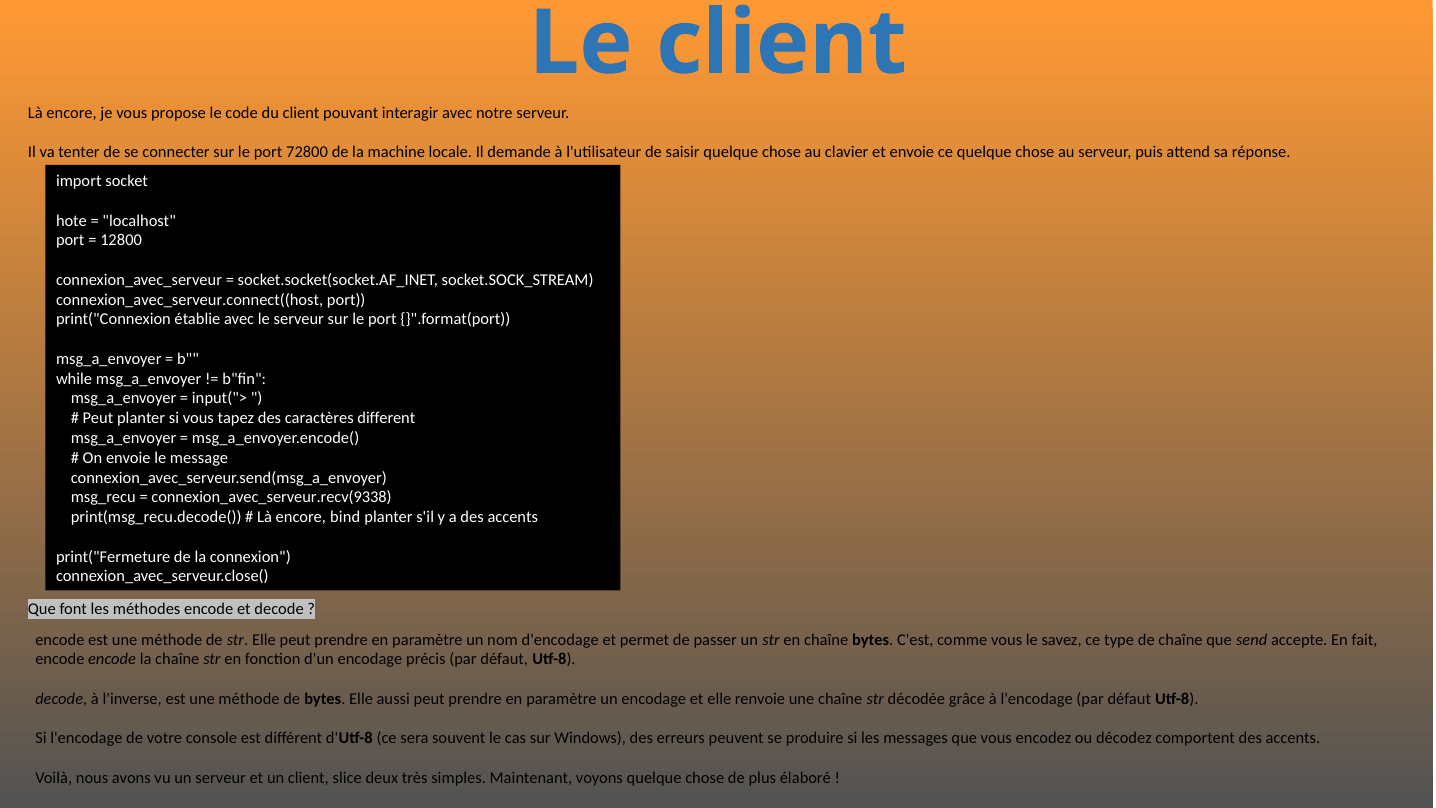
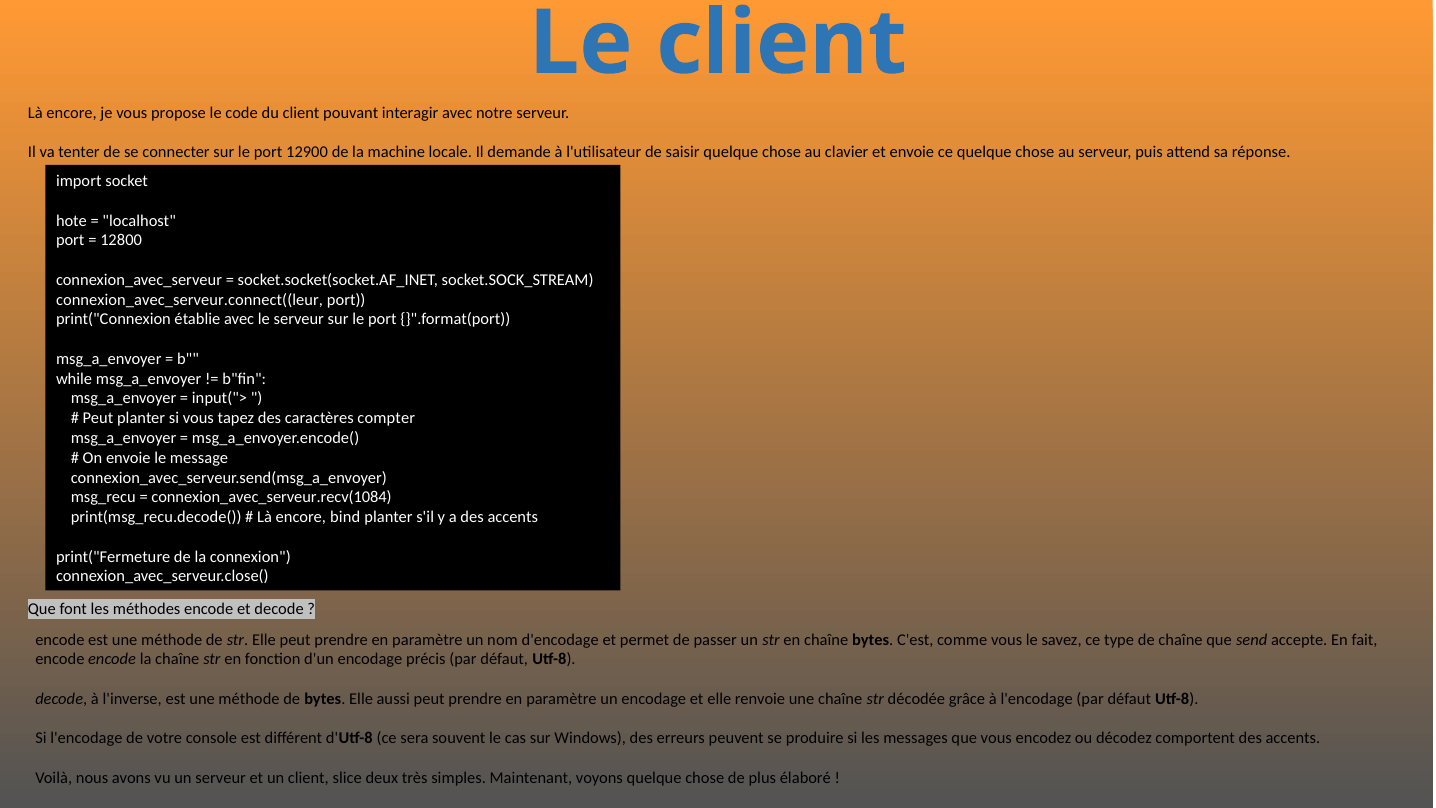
72800: 72800 -> 12900 (307, 152)
connexion_avec_serveur.connect((host: connexion_avec_serveur.connect((host -> connexion_avec_serveur.connect((leur (190, 300)
different: different -> compter (386, 418)
connexion_avec_serveur.recv(9338: connexion_avec_serveur.recv(9338 -> connexion_avec_serveur.recv(1084 (272, 497)
